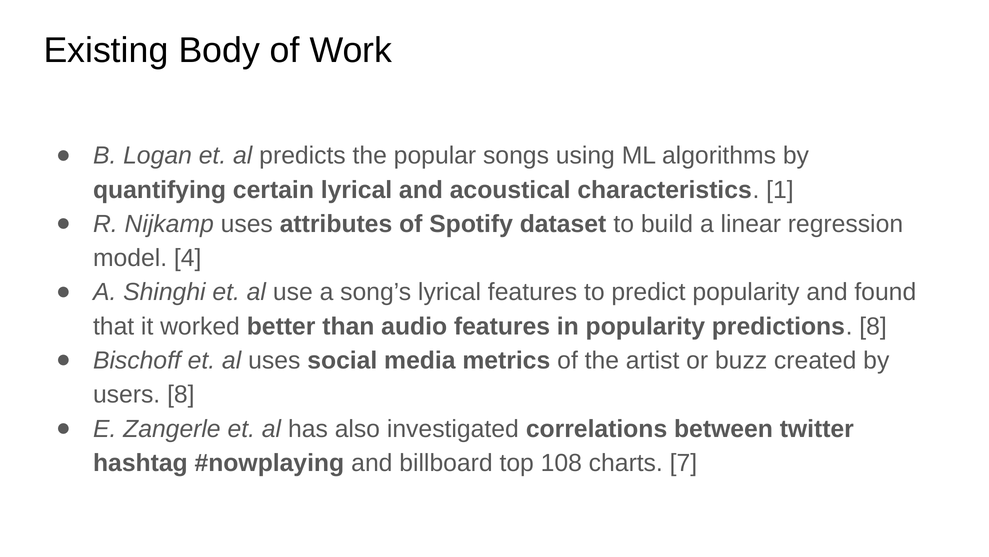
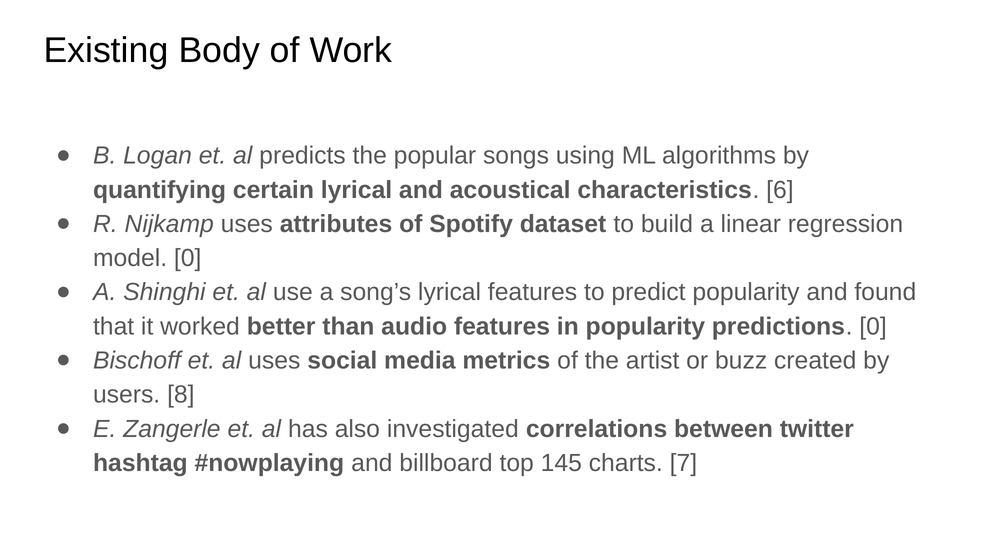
1: 1 -> 6 (780, 190)
model 4: 4 -> 0 (188, 258)
predictions 8: 8 -> 0 (873, 326)
108: 108 -> 145 (561, 463)
